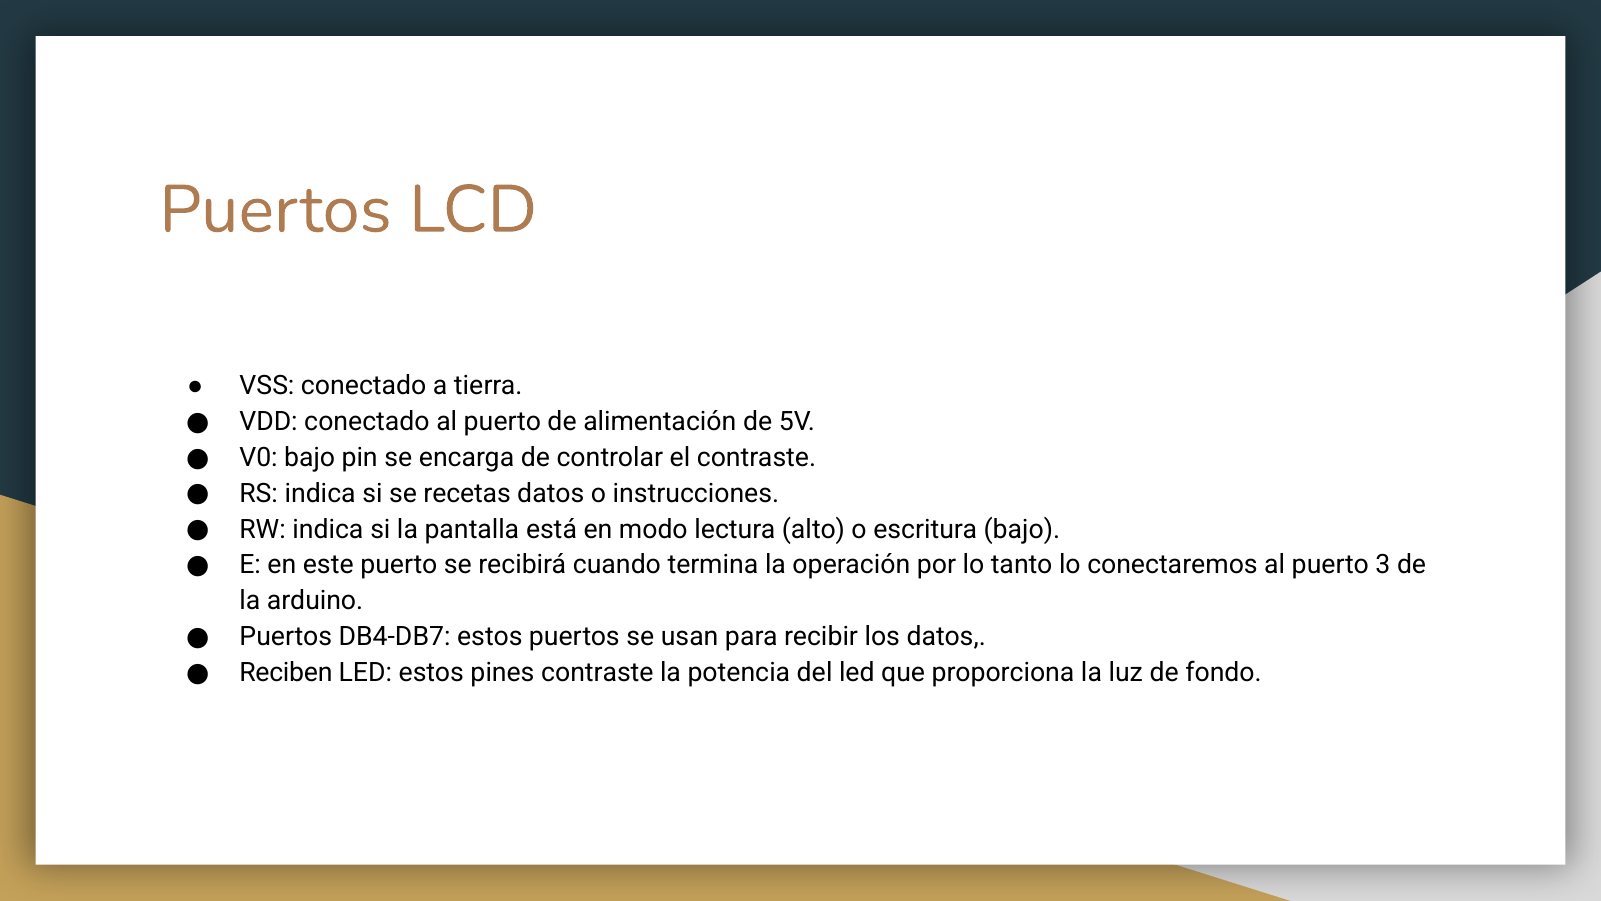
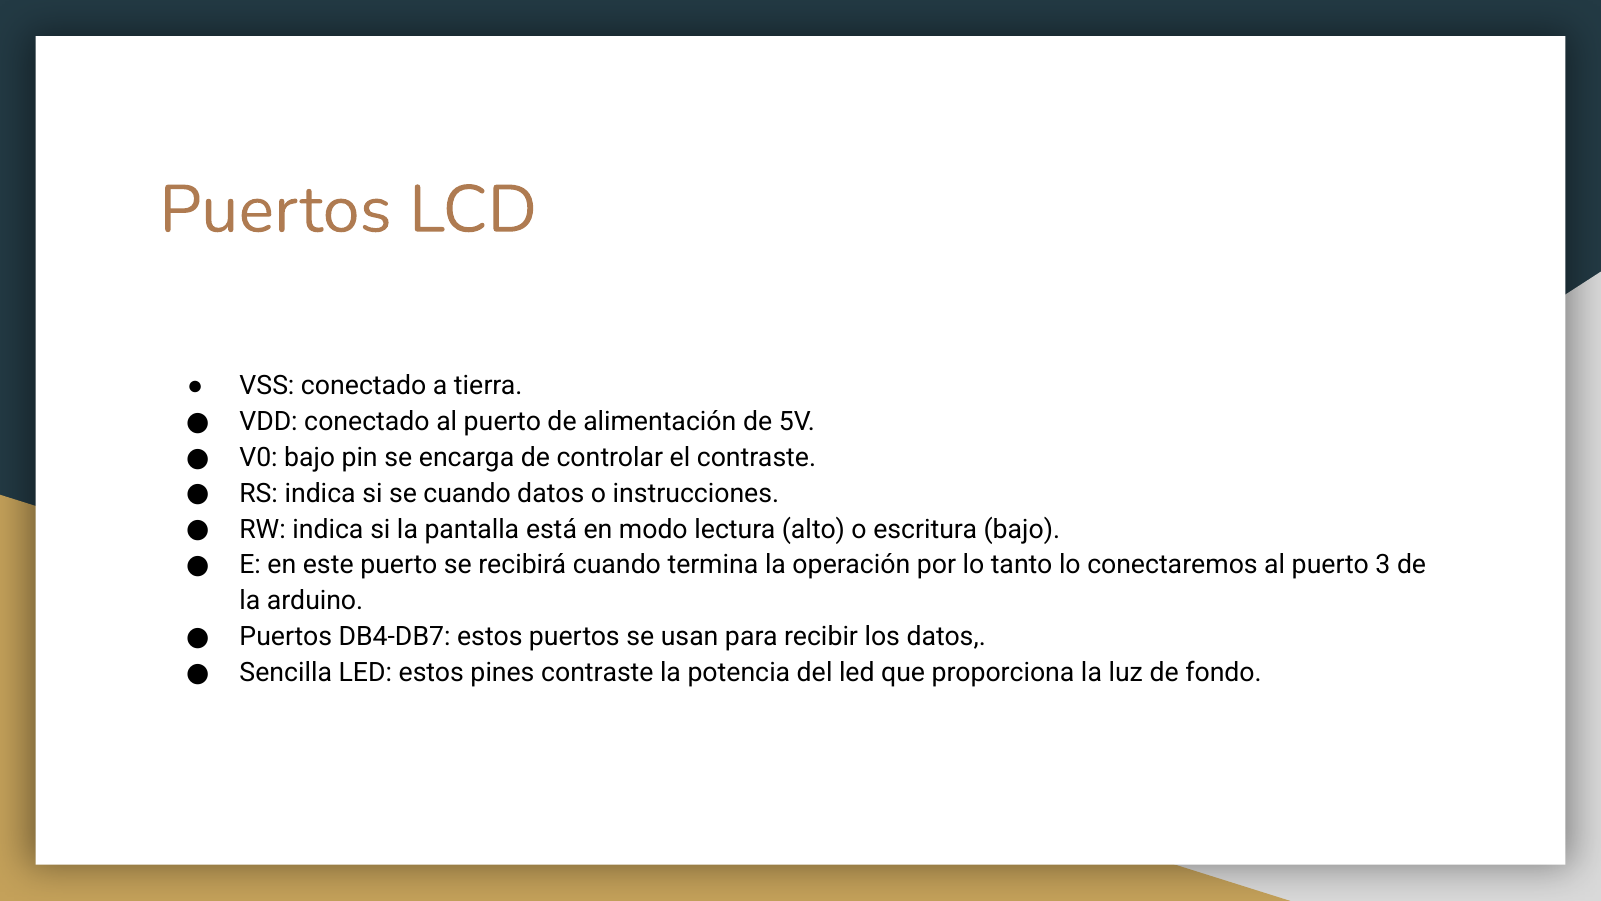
se recetas: recetas -> cuando (467, 493)
Reciben: Reciben -> Sencilla (286, 673)
